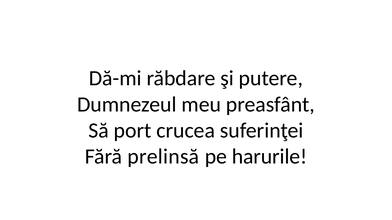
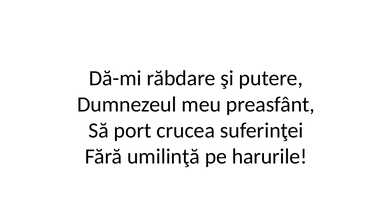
prelinsă: prelinsă -> umilinţă (163, 157)
